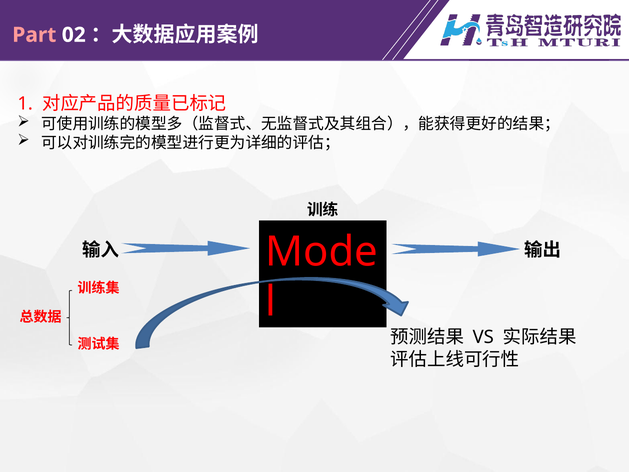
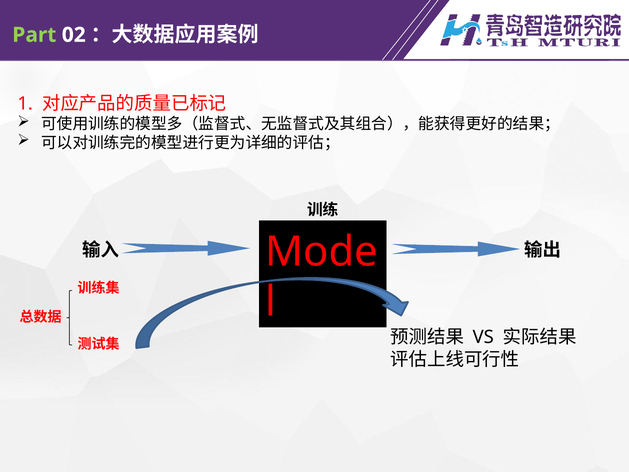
Part colour: pink -> light green (34, 35)
